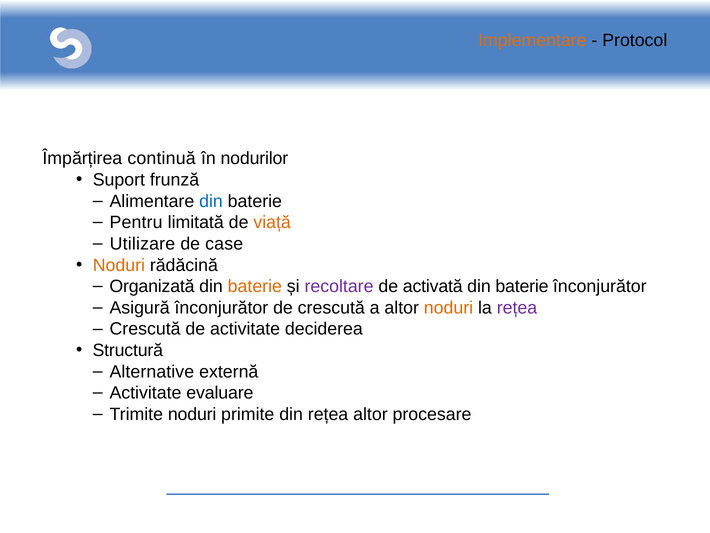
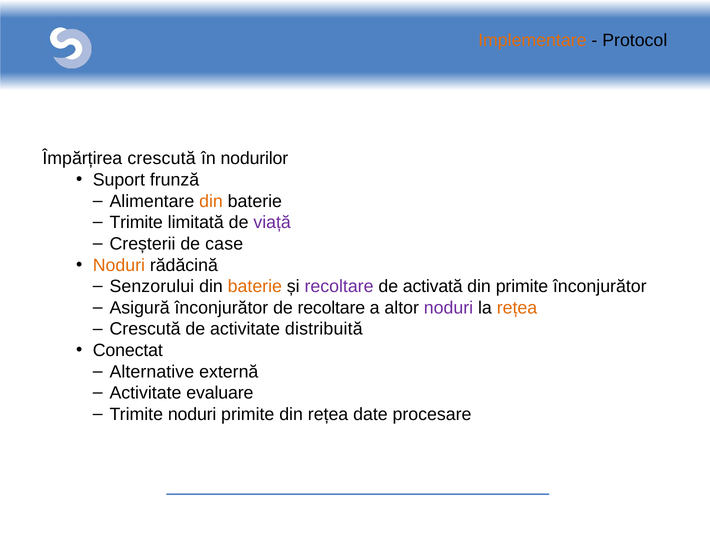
Împărțirea continuă: continuă -> crescută (162, 158)
din colour: blue -> orange (211, 201)
Pentru: Pentru -> Trimite (136, 222)
viață colour: orange -> purple (272, 222)
Utilizare: Utilizare -> Creșterii (143, 244)
Organizată: Organizată -> Senzorului (152, 286)
baterie: baterie -> primite (522, 286)
de crescută: crescută -> recoltare (331, 307)
noduri colour: orange -> purple (449, 307)
rețea colour: purple -> orange (517, 307)
deciderea: deciderea -> distribuită (324, 329)
Structură: Structură -> Conectat (128, 350)
rețea altor: altor -> date (370, 414)
